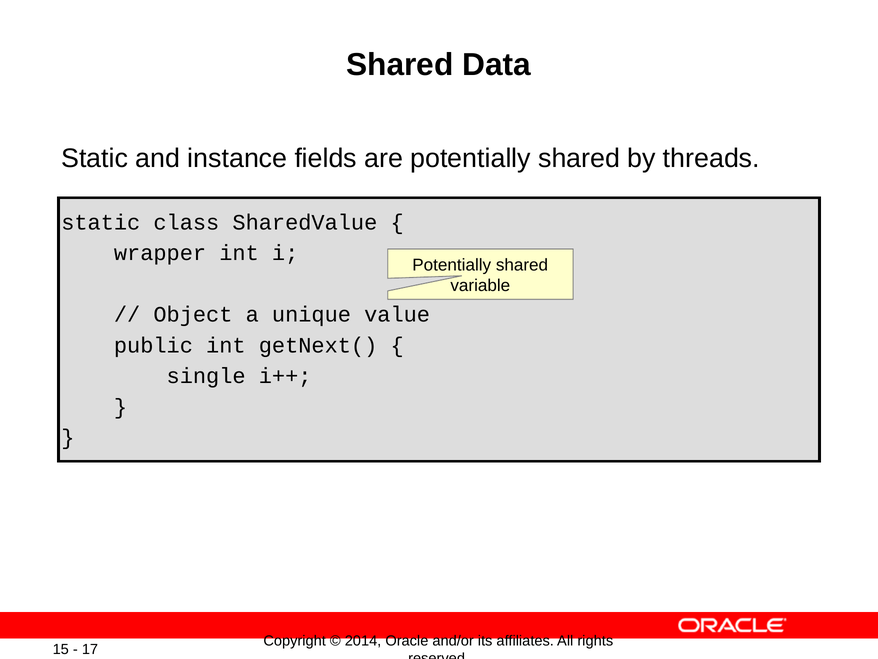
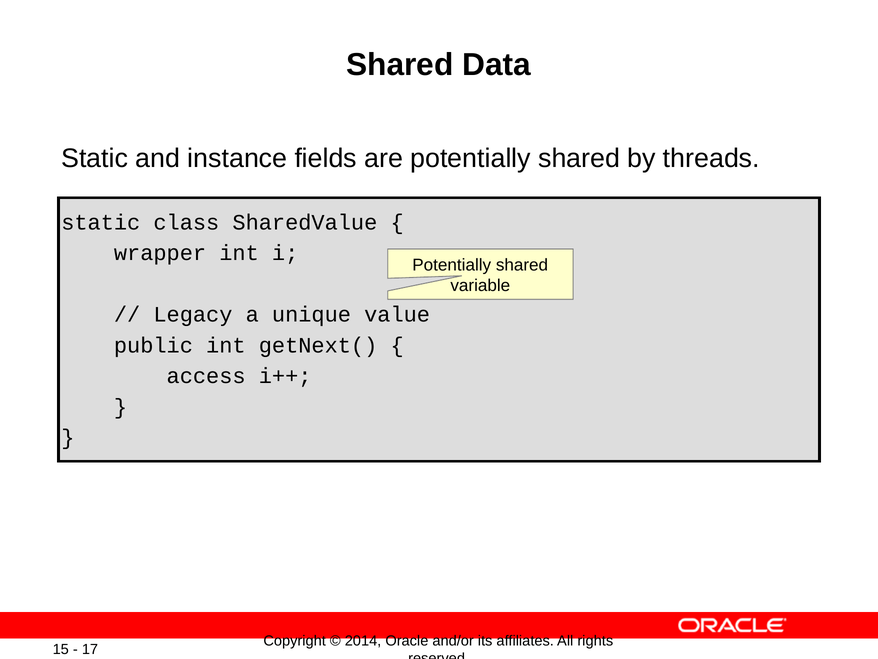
Object: Object -> Legacy (193, 314)
single: single -> access (206, 376)
